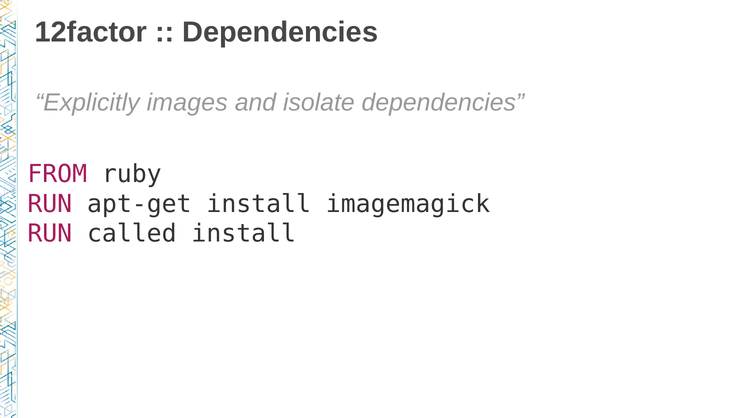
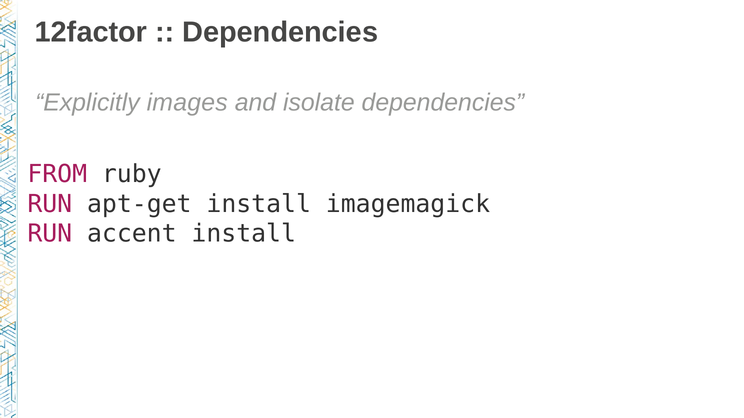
called: called -> accent (132, 234)
